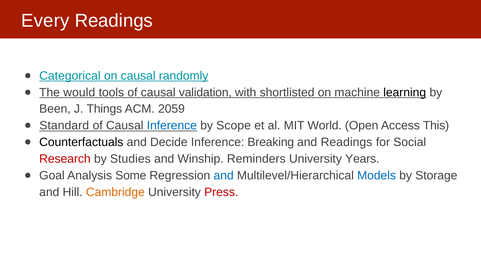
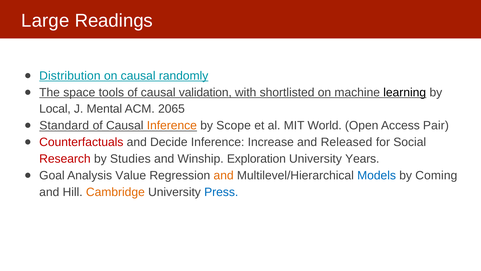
Every: Every -> Large (45, 21)
Categorical: Categorical -> Distribution (70, 76)
would: would -> space (79, 92)
Been: Been -> Local (55, 109)
Things: Things -> Mental (104, 109)
2059: 2059 -> 2065 (171, 109)
Inference colour: blue -> orange (172, 125)
This: This -> Pair (436, 125)
Counterfactuals colour: black -> red (81, 142)
Breaking: Breaking -> Increase (271, 142)
and Readings: Readings -> Released (347, 142)
Reminders: Reminders -> Exploration (256, 159)
Some: Some -> Value (131, 175)
and colour: blue -> orange (224, 175)
Storage: Storage -> Coming (436, 175)
Press colour: red -> blue (221, 192)
